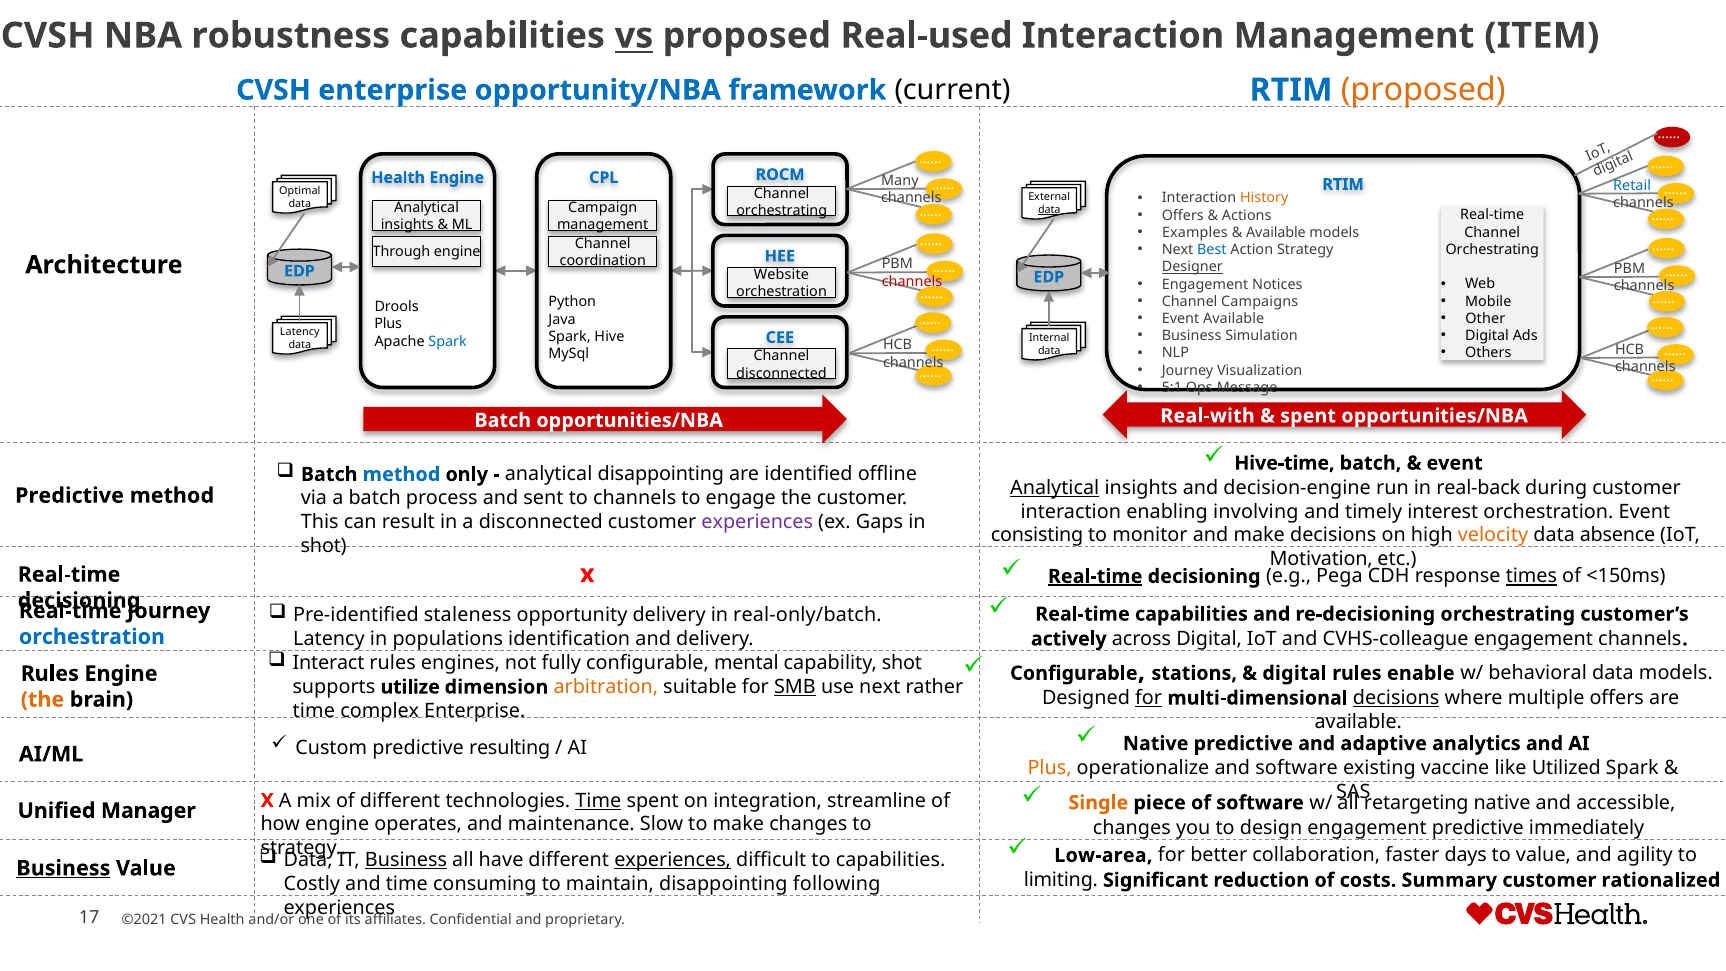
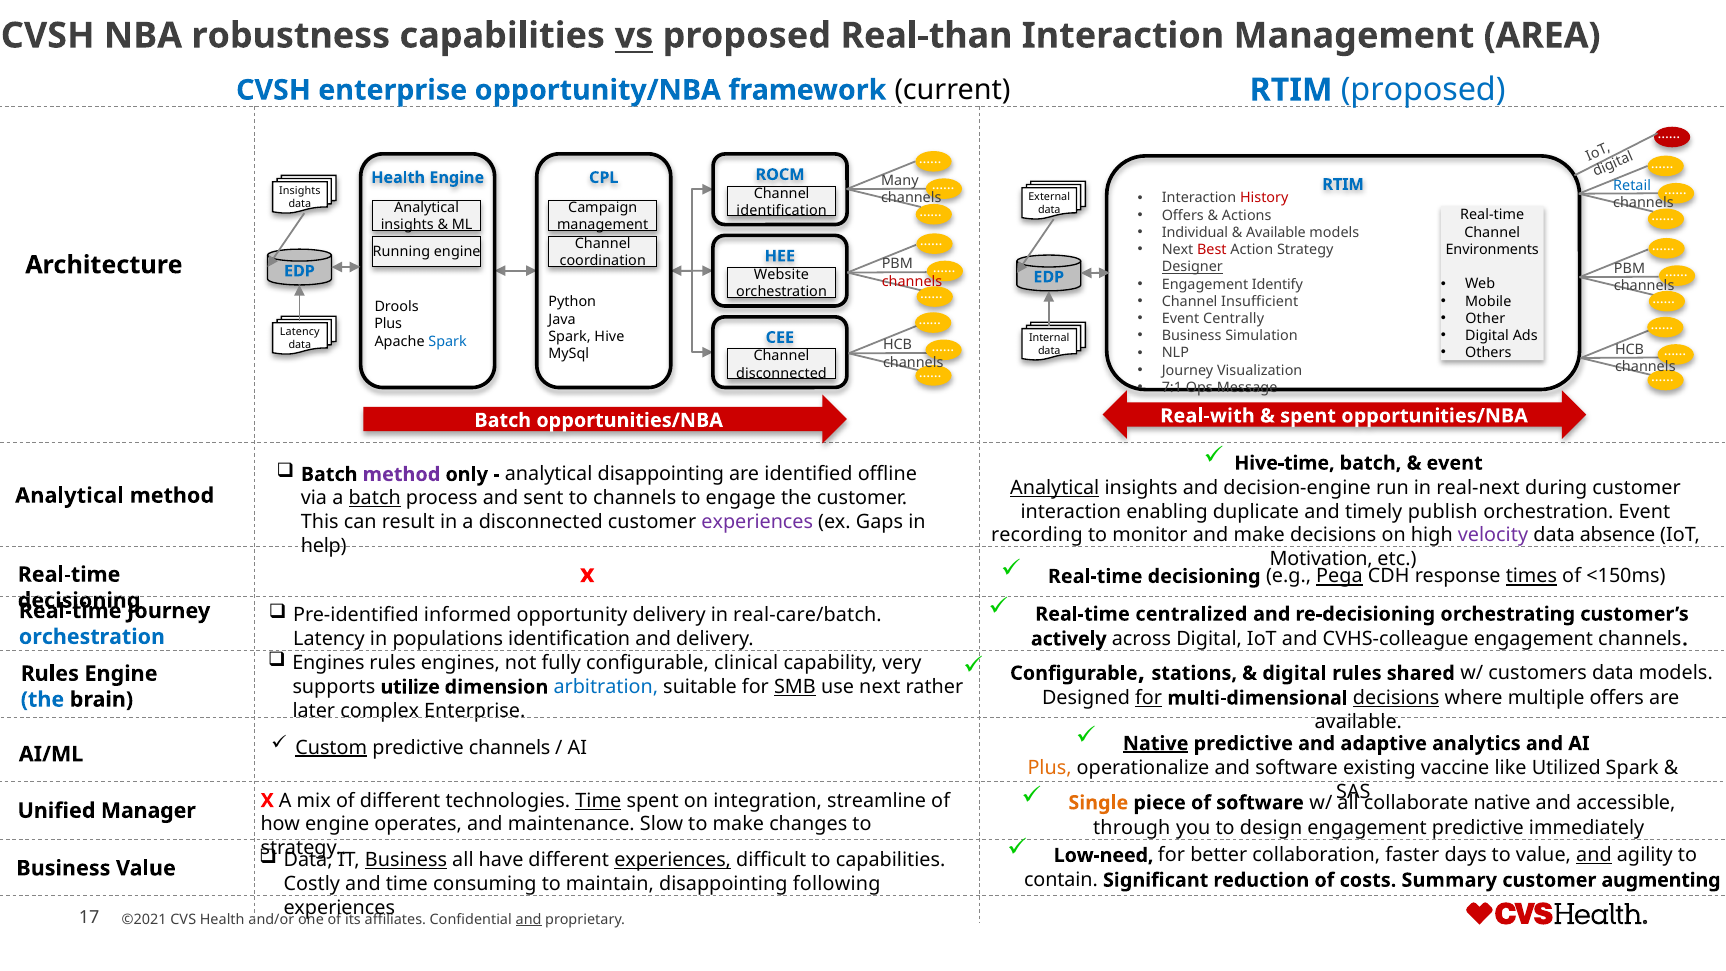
Real-used: Real-used -> Real-than (926, 36)
ITEM: ITEM -> AREA (1542, 36)
proposed colour: orange -> blue (1423, 90)
Optimal: Optimal -> Insights (300, 191)
History colour: orange -> red (1264, 198)
orchestrating: orchestrating -> identification (782, 211)
data underline: present -> none (1049, 210)
Examples: Examples -> Individual (1195, 233)
Best colour: blue -> red (1212, 250)
Orchestrating: Orchestrating -> Environments (1492, 250)
Through: Through -> Running (401, 252)
Notices: Notices -> Identify (1277, 284)
Campaigns: Campaigns -> Insufficient (1260, 302)
Event Available: Available -> Centrally (1234, 319)
5:1: 5:1 -> 7:1 (1172, 388)
method colour: blue -> purple (402, 474)
real-back: real-back -> real-next (1478, 488)
Predictive: Predictive -> Analytical (69, 496)
batch underline: none -> present (375, 498)
involving: involving -> duplicate (1256, 512)
interest: interest -> publish (1443, 512)
consisting: consisting -> recording (1037, 536)
velocity colour: orange -> purple (1493, 536)
shot: shot -> help (324, 546)
Real-time underline: present -> none (1095, 577)
Pega underline: none -> present (1340, 577)
Real-time capabilities: capabilities -> centralized (1191, 614)
staleness: staleness -> informed (468, 615)
real-only/batch: real-only/batch -> real-care/batch (807, 615)
Interact: Interact -> Engines (328, 663)
mental: mental -> clinical (746, 663)
capability shot: shot -> very (902, 663)
enable: enable -> shared (1421, 673)
behavioral: behavioral -> customers (1538, 673)
arbitration colour: orange -> blue (606, 687)
the colour: orange -> blue (42, 700)
time: time -> later (314, 711)
Native underline: none -> present (1156, 744)
Custom underline: none -> present (331, 748)
predictive resulting: resulting -> channels (510, 748)
retargeting: retargeting -> collaborate (1416, 803)
changes: changes -> through (1132, 828)
Low-area: Low-area -> Low-need (1104, 856)
and underline: none -> present (1594, 856)
Business underline: present -> none (63, 868)
limiting: limiting -> contain (1061, 880)
rationalized: rationalized -> augmenting (1661, 880)
and underline: none -> present (529, 920)
